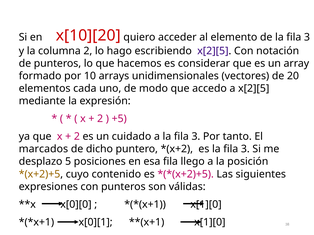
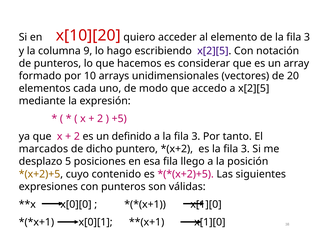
columna 2: 2 -> 9 (88, 51)
cuidado: cuidado -> definido (132, 137)
